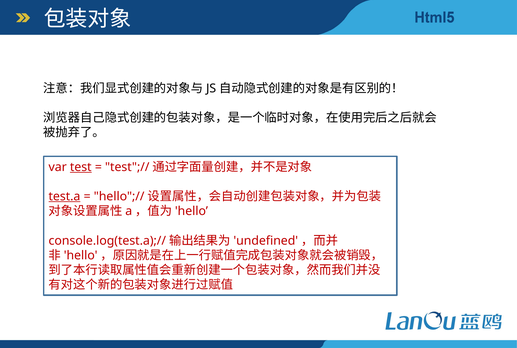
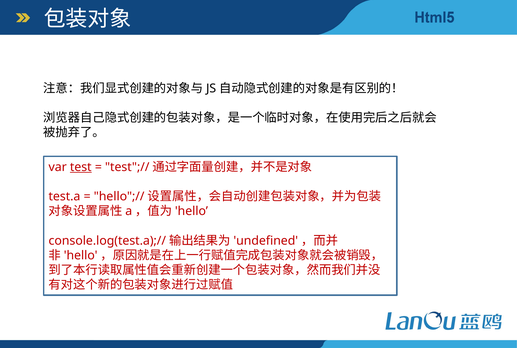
test.a underline: present -> none (64, 197)
